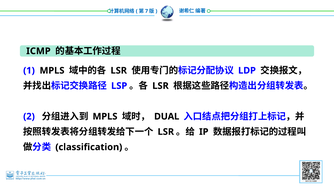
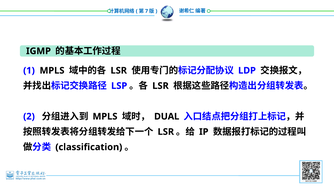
ICMP: ICMP -> IGMP (38, 51)
